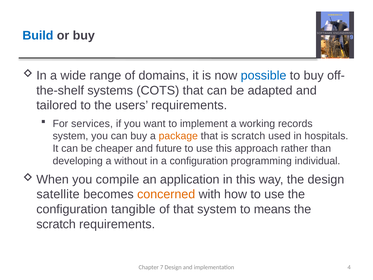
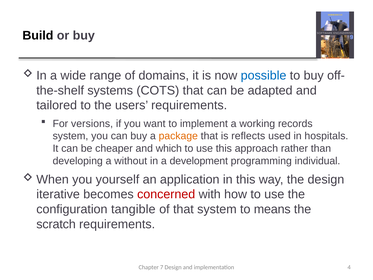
Build colour: blue -> black (38, 35)
services: services -> versions (92, 123)
is scratch: scratch -> reflects (248, 136)
future: future -> which (169, 148)
a configuration: configuration -> development (199, 161)
compile: compile -> yourself (118, 179)
satellite: satellite -> iterative (58, 194)
concerned colour: orange -> red (166, 194)
